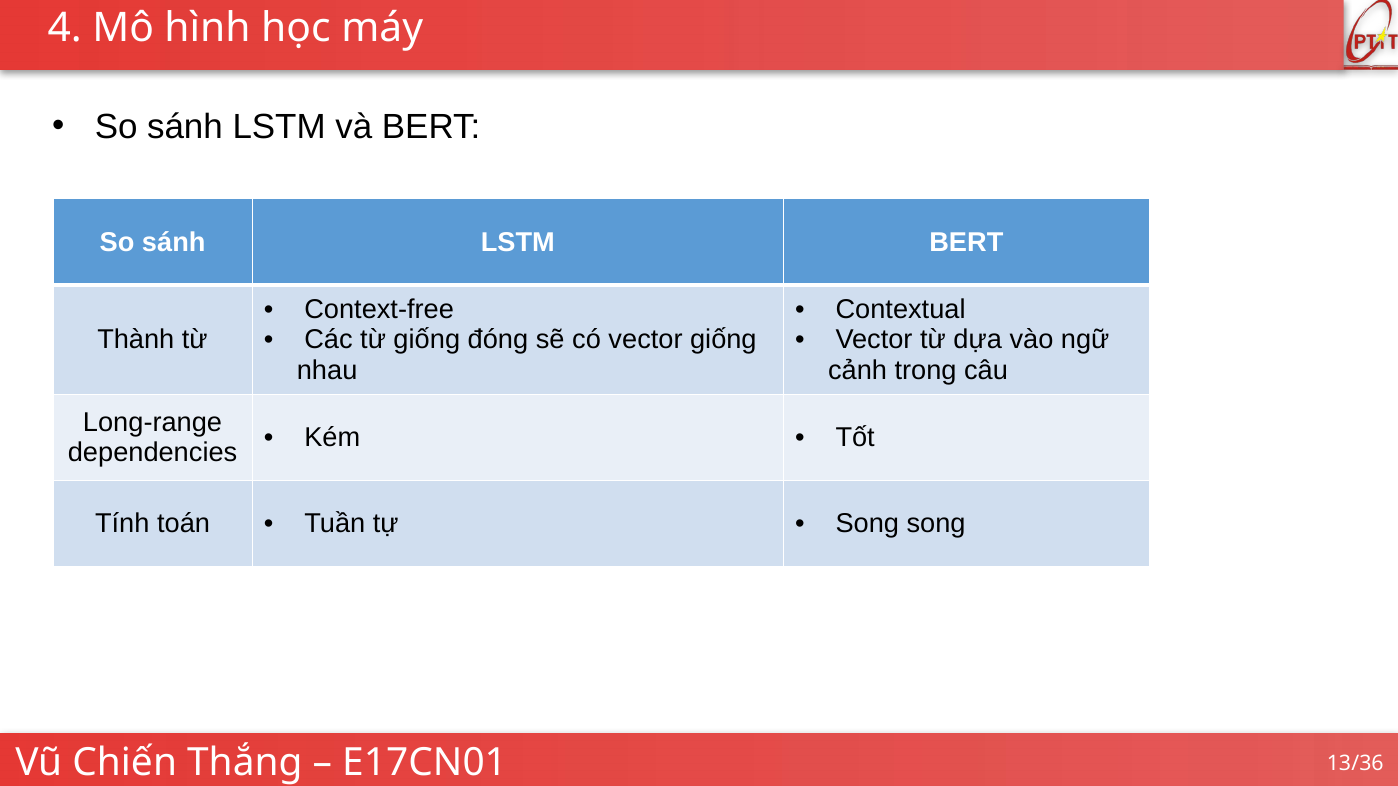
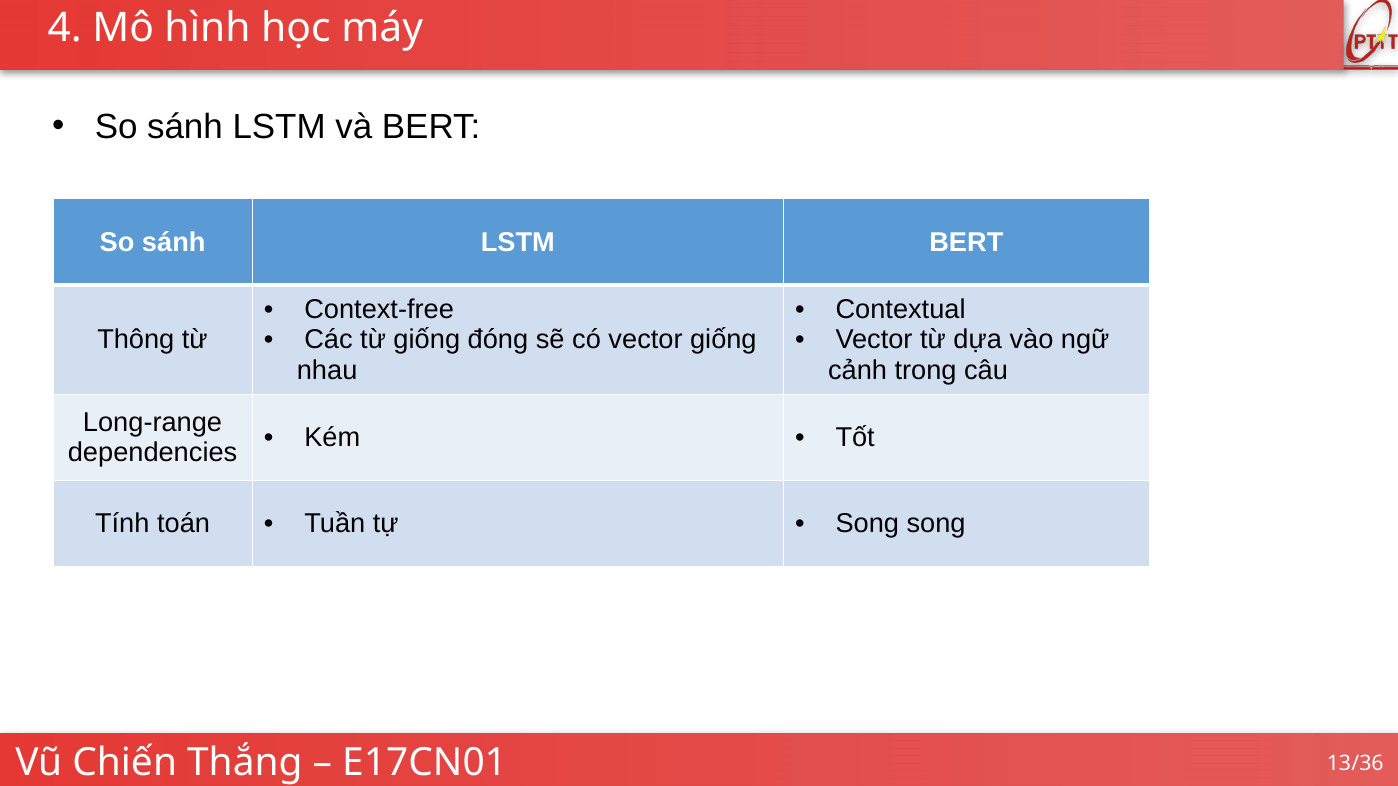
Thành: Thành -> Thông (136, 340)
